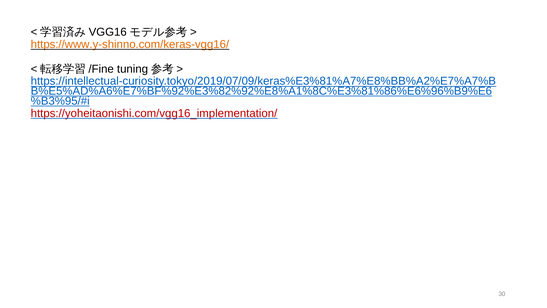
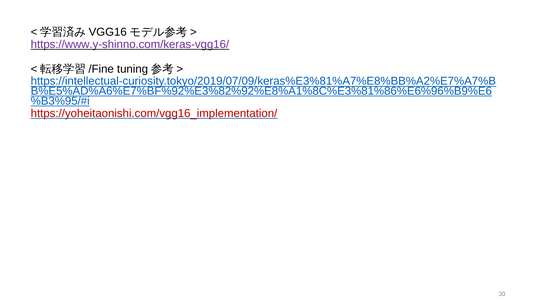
https://www.y-shinno.com/keras-vgg16/ colour: orange -> purple (130, 44)
